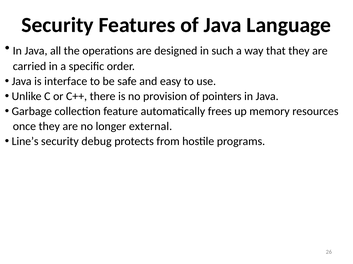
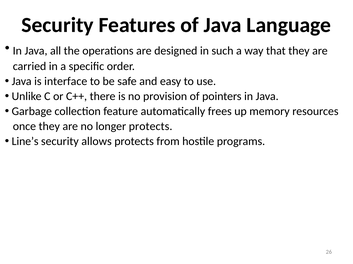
longer external: external -> protects (151, 127)
debug: debug -> allows (97, 142)
